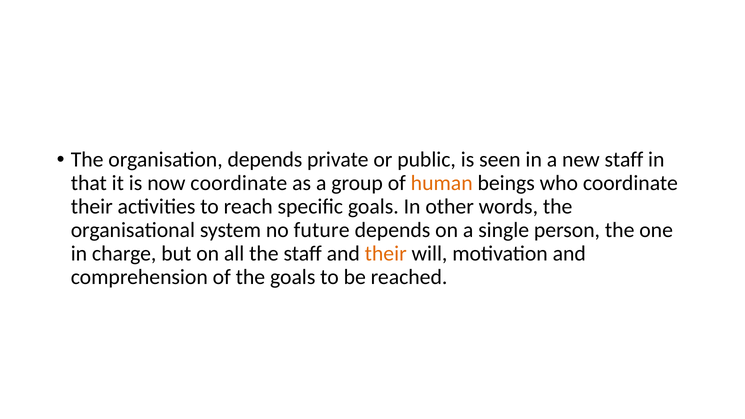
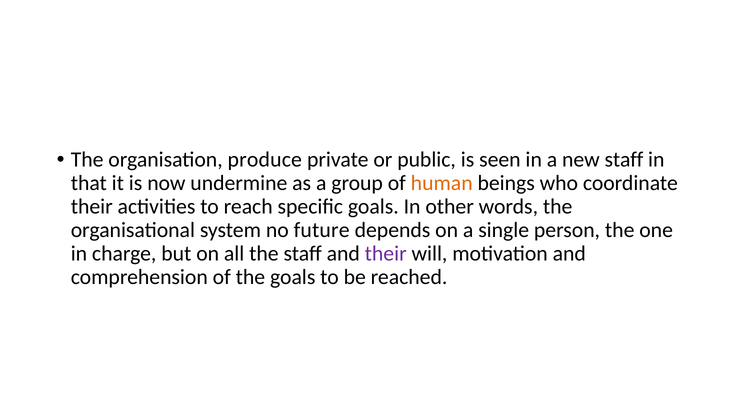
organisation depends: depends -> produce (265, 160)
now coordinate: coordinate -> undermine (239, 183)
their colour: orange -> purple (386, 254)
